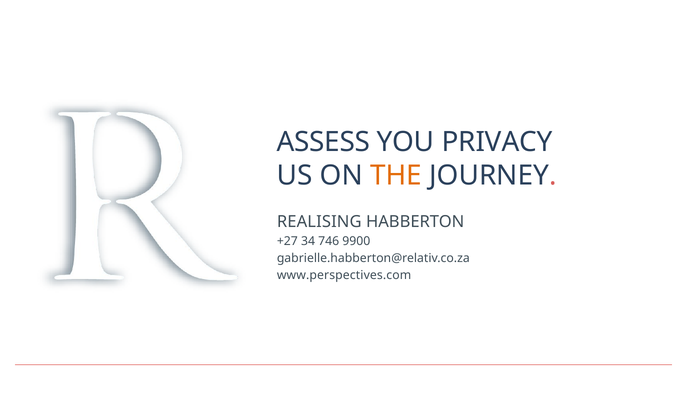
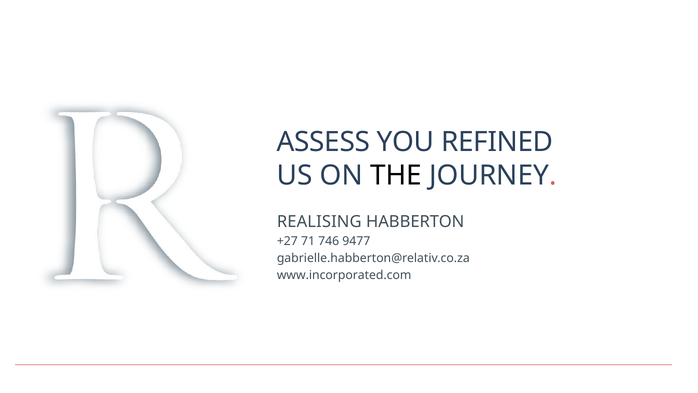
PRIVACY: PRIVACY -> REFINED (497, 142)
THE colour: orange -> black (396, 175)
34: 34 -> 71 (308, 241)
9900: 9900 -> 9477 (356, 241)
www.perspectives.com: www.perspectives.com -> www.incorporated.com (344, 275)
